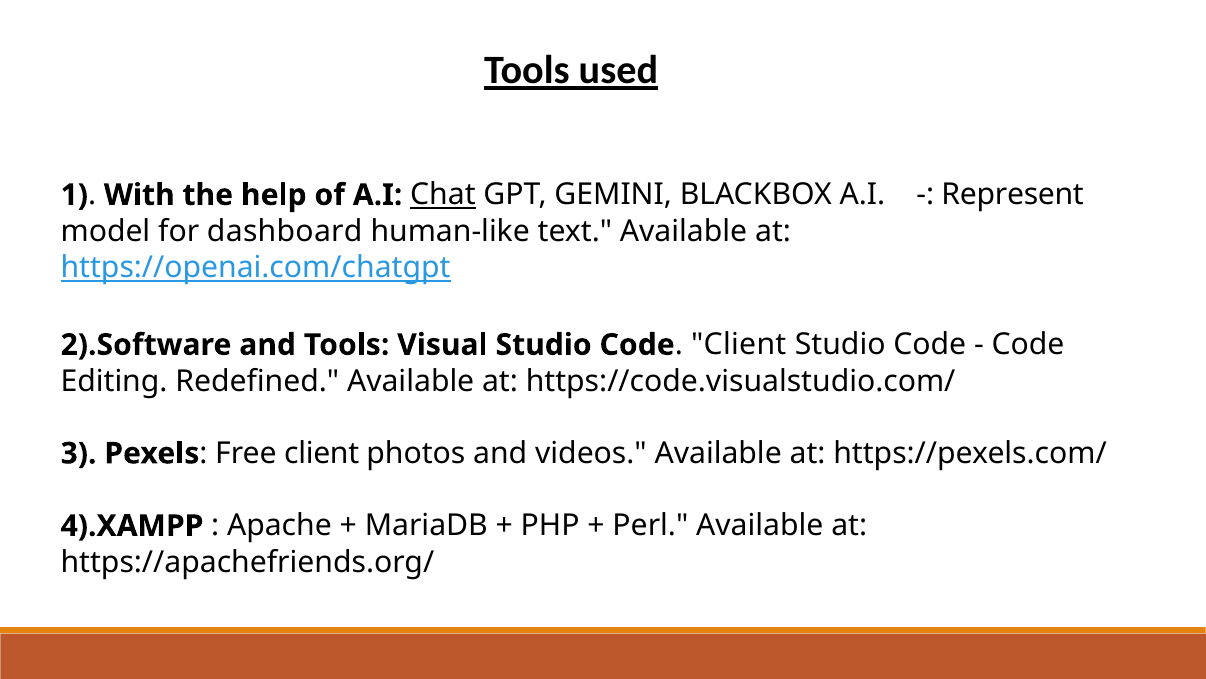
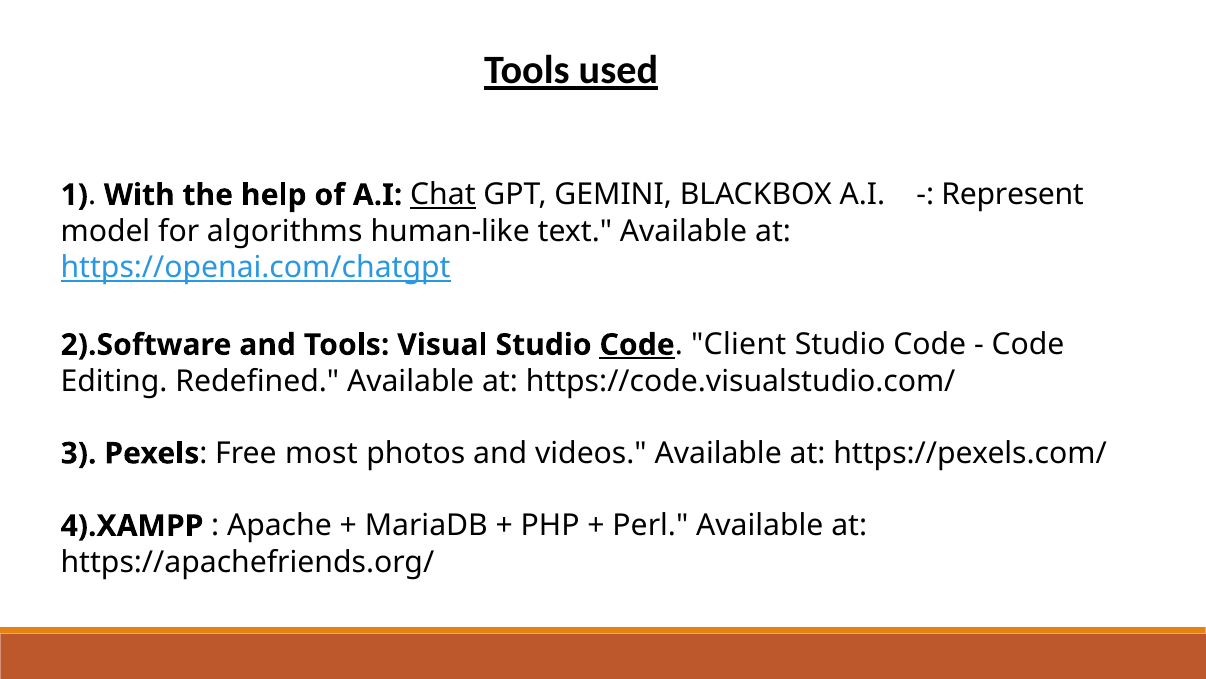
dashboard: dashboard -> algorithms (285, 231)
Code underline: none -> present (637, 345)
Free client: client -> most (321, 453)
